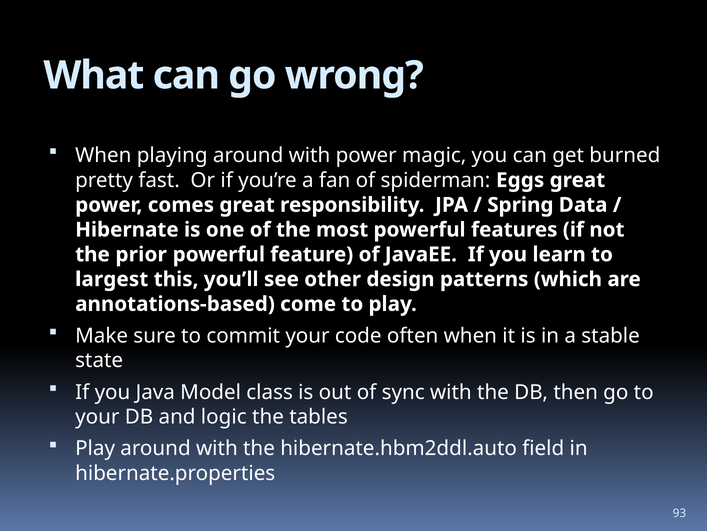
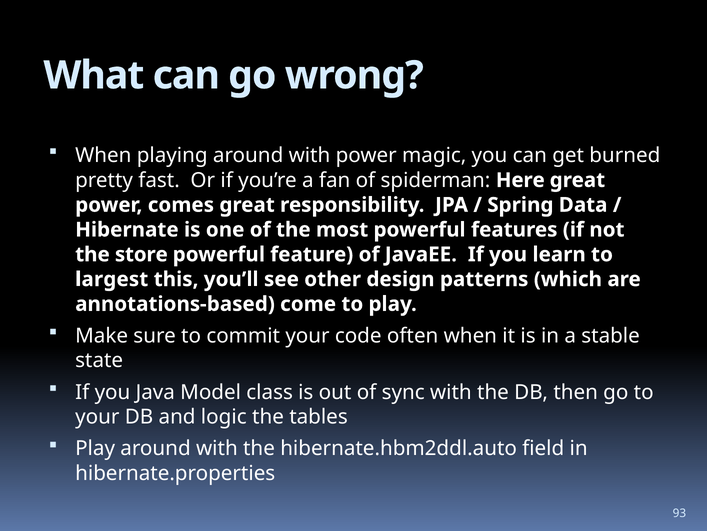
Eggs: Eggs -> Here (520, 180)
prior: prior -> store (141, 254)
